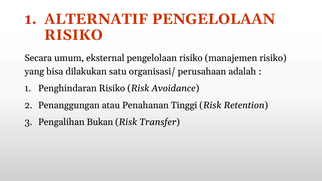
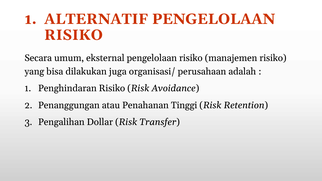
satu: satu -> juga (118, 71)
Bukan: Bukan -> Dollar (100, 122)
